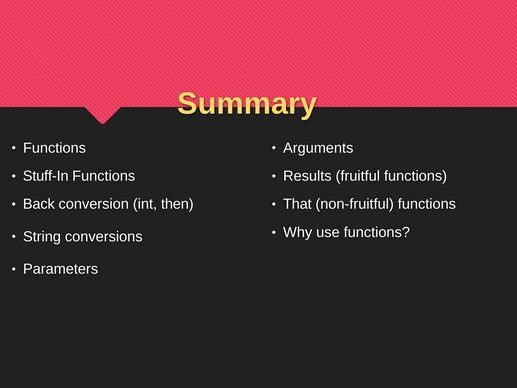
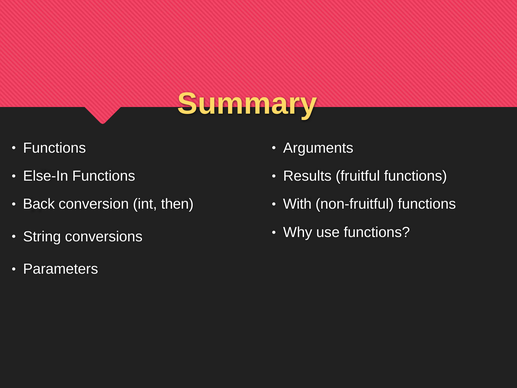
Stuff-In: Stuff-In -> Else-In (46, 176)
That: That -> With (297, 204)
